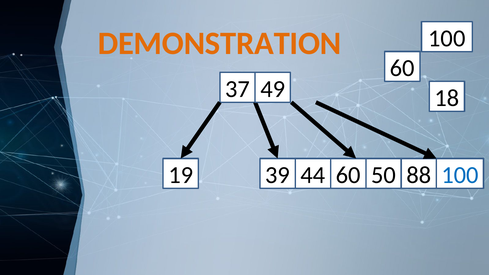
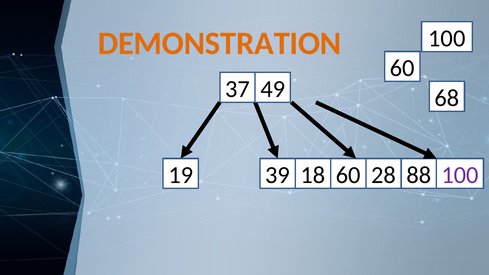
18: 18 -> 68 (447, 98)
44: 44 -> 18 (313, 175)
50: 50 -> 28 (384, 175)
100 colour: blue -> purple (460, 175)
